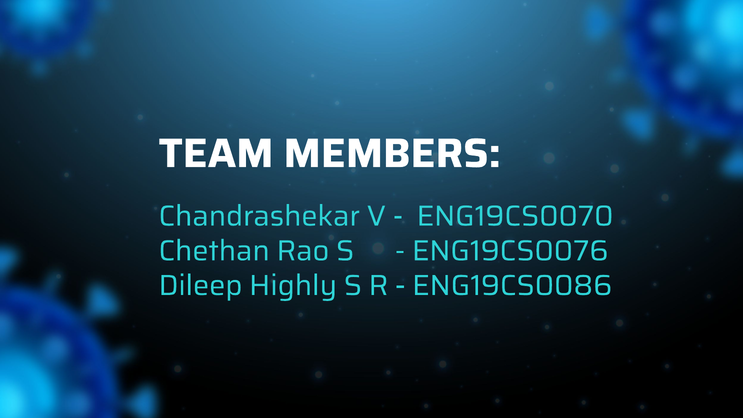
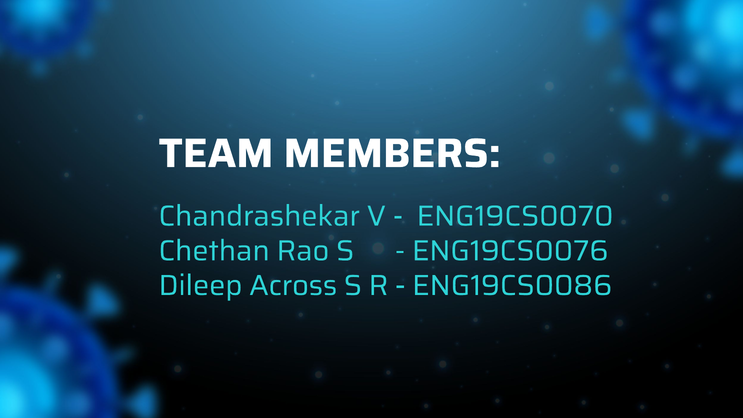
Highly: Highly -> Across (293, 285)
